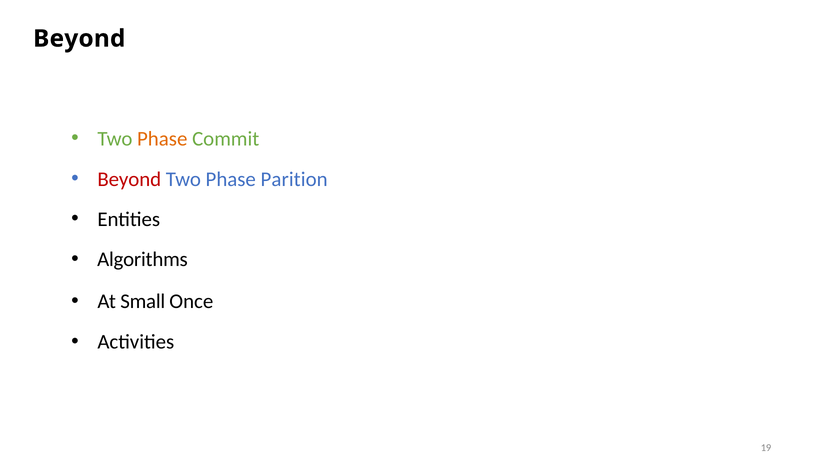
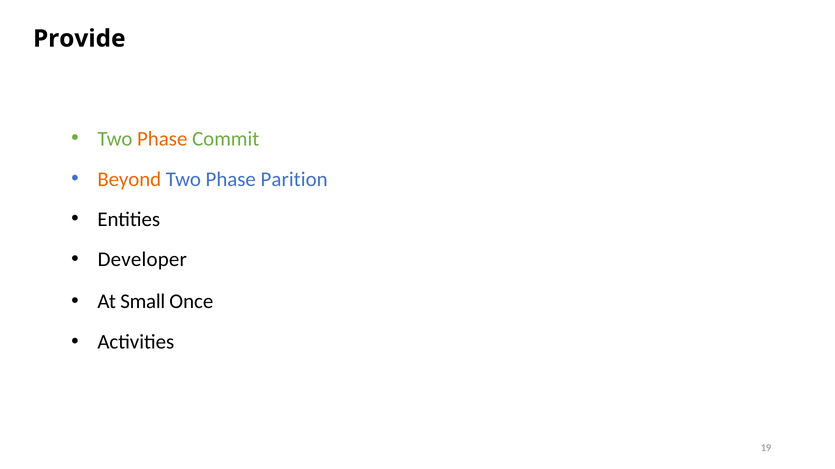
Beyond: Beyond -> Provide (79, 39)
Beyond colour: red -> orange (129, 180)
Algorithms: Algorithms -> Developer (142, 260)
